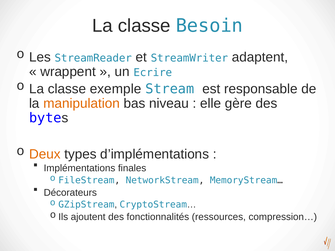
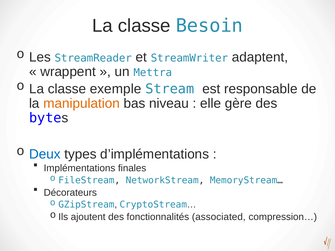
Ecrire: Ecrire -> Mettra (153, 73)
Deux colour: orange -> blue (45, 154)
ressources: ressources -> associated (219, 217)
